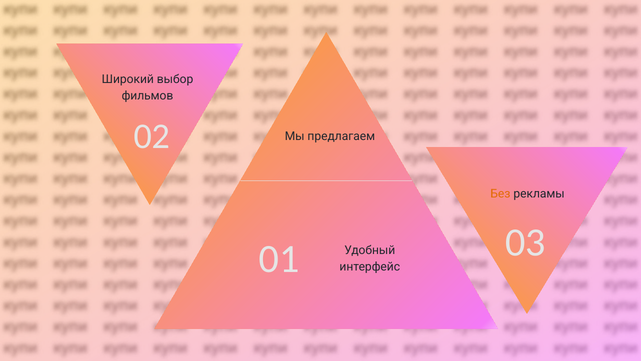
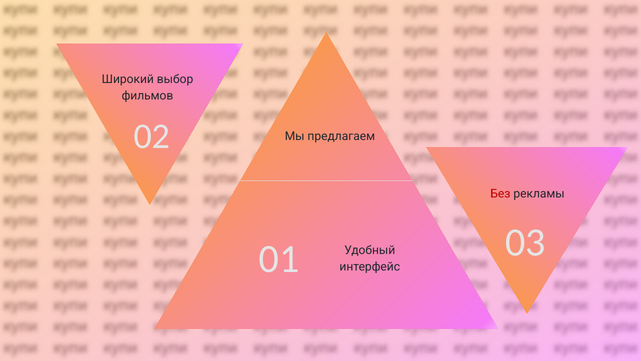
Без colour: orange -> red (500, 194)
